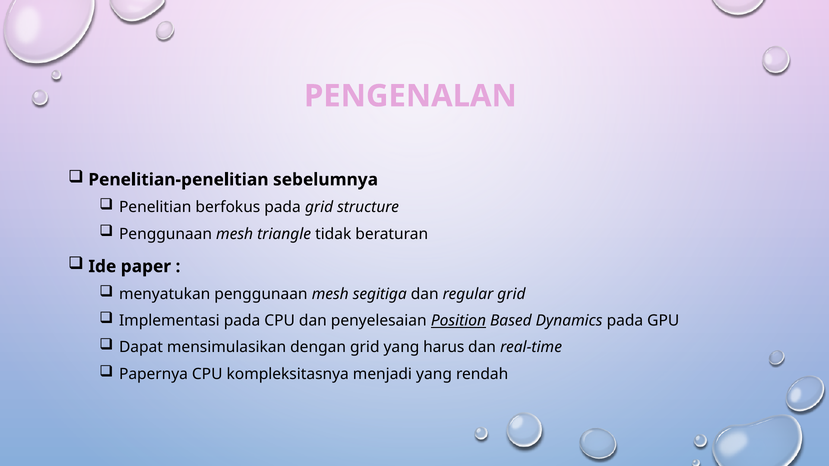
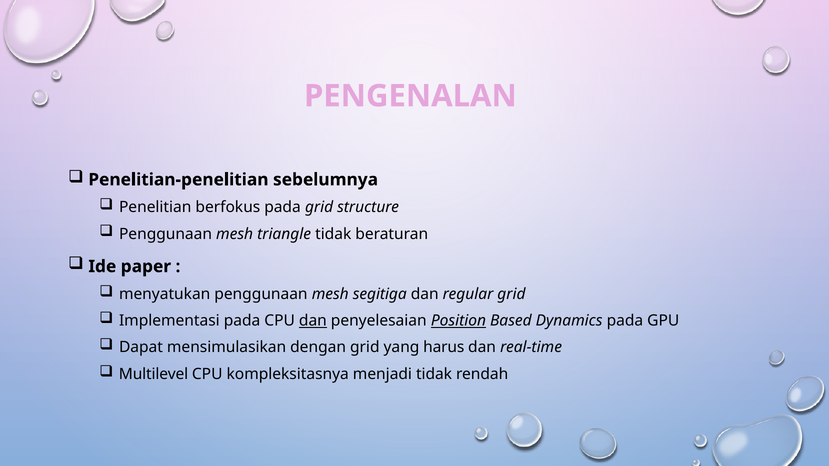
dan underline: none -> present (313, 321)
Papernya: Papernya -> Multilevel (154, 374)
menjadi yang: yang -> tidak (434, 374)
